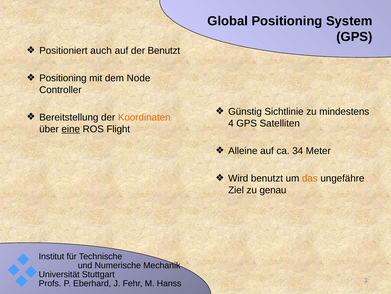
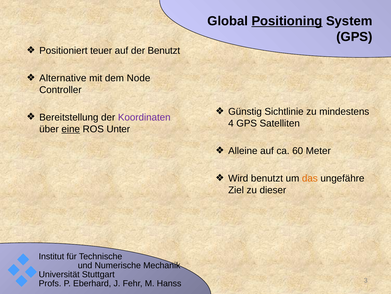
Positioning underline: none -> present (287, 21)
auch: auch -> teuer (101, 51)
Positioning: Positioning -> Alternative (63, 78)
Koordinaten colour: orange -> purple (144, 117)
Flight: Flight -> Unter (118, 129)
34: 34 -> 60 (298, 150)
genau: genau -> dieser (273, 190)
